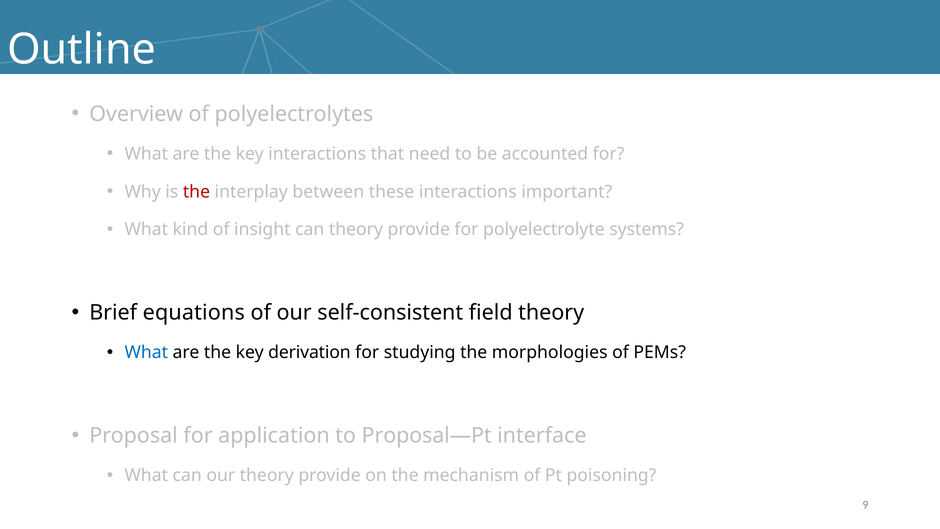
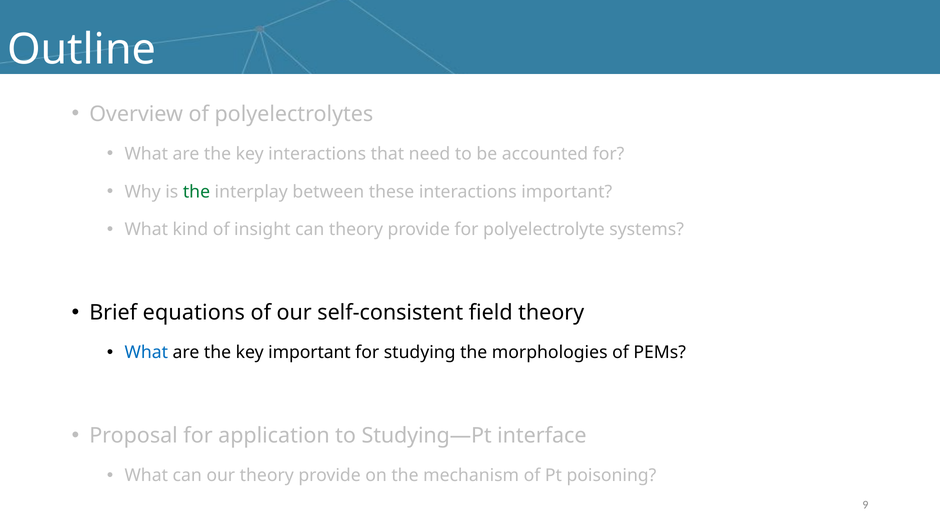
the colour: red -> green (196, 192)
key derivation: derivation -> important (309, 352)
Proposal—Pt: Proposal—Pt -> Studying—Pt (427, 436)
